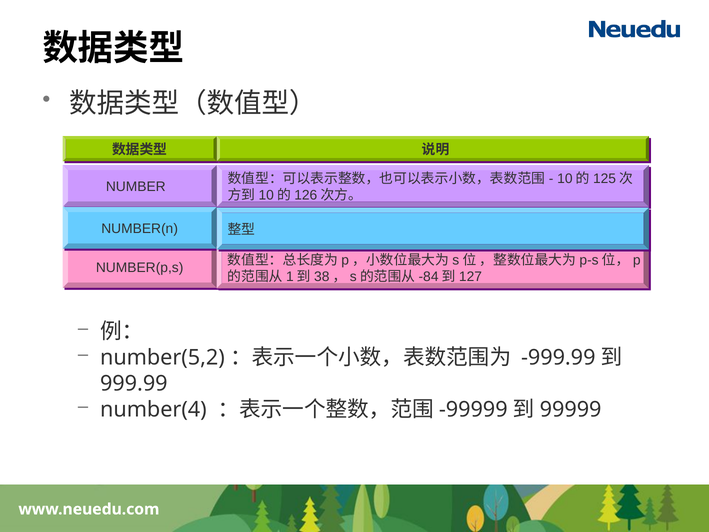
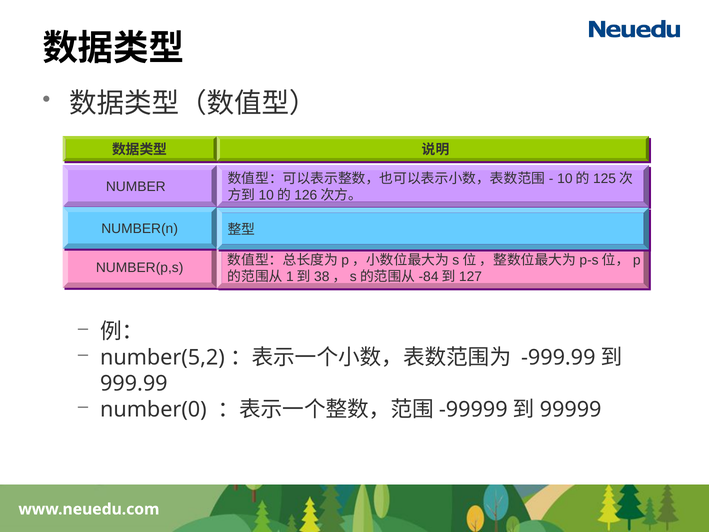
number(4: number(4 -> number(0 (153, 409)
